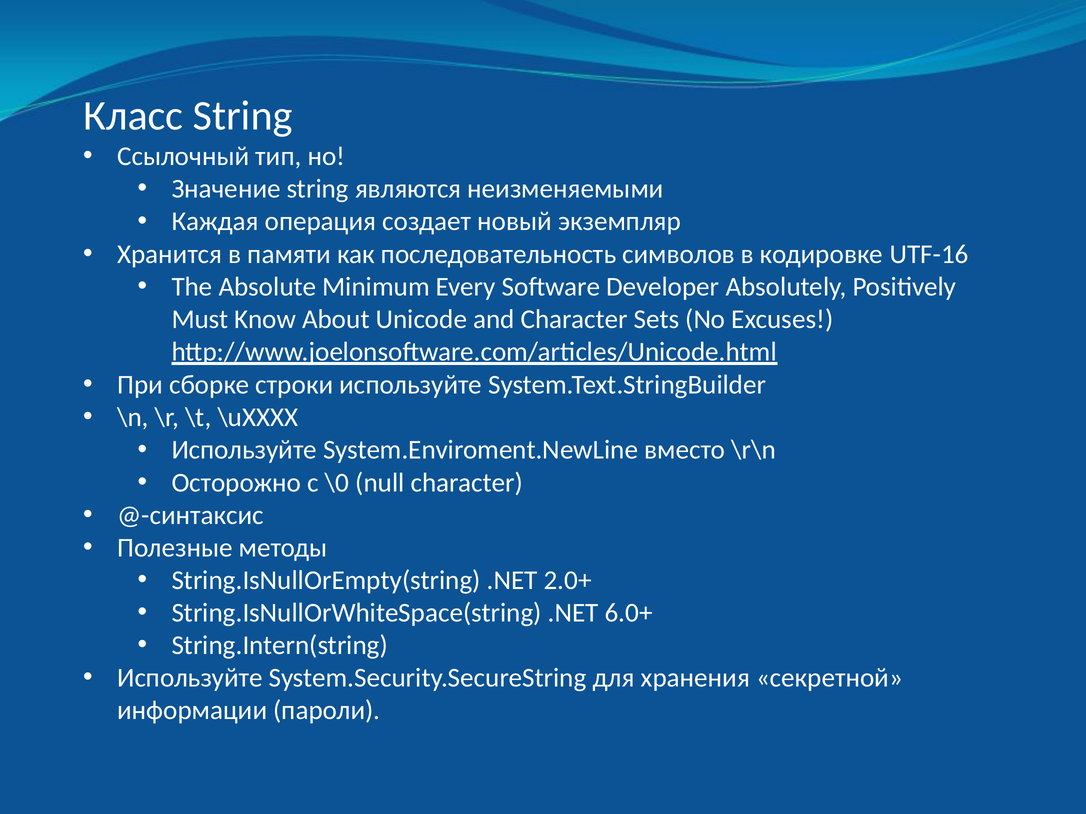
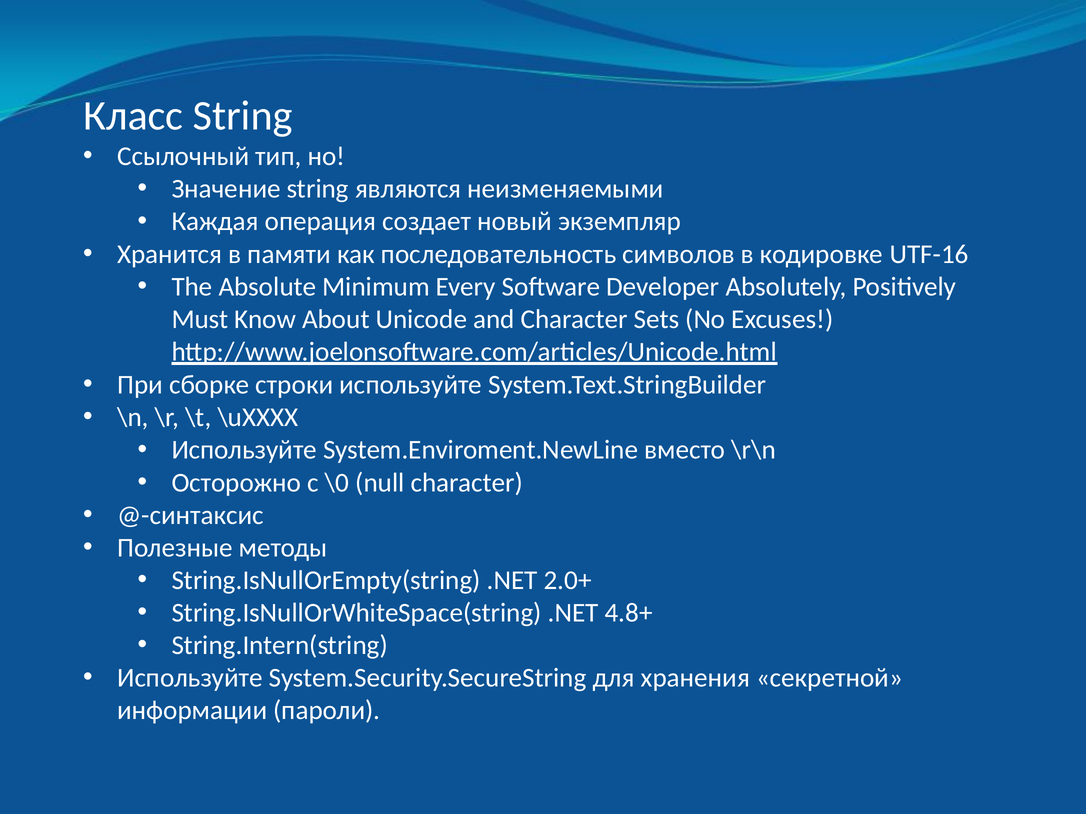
6.0+: 6.0+ -> 4.8+ (629, 613)
